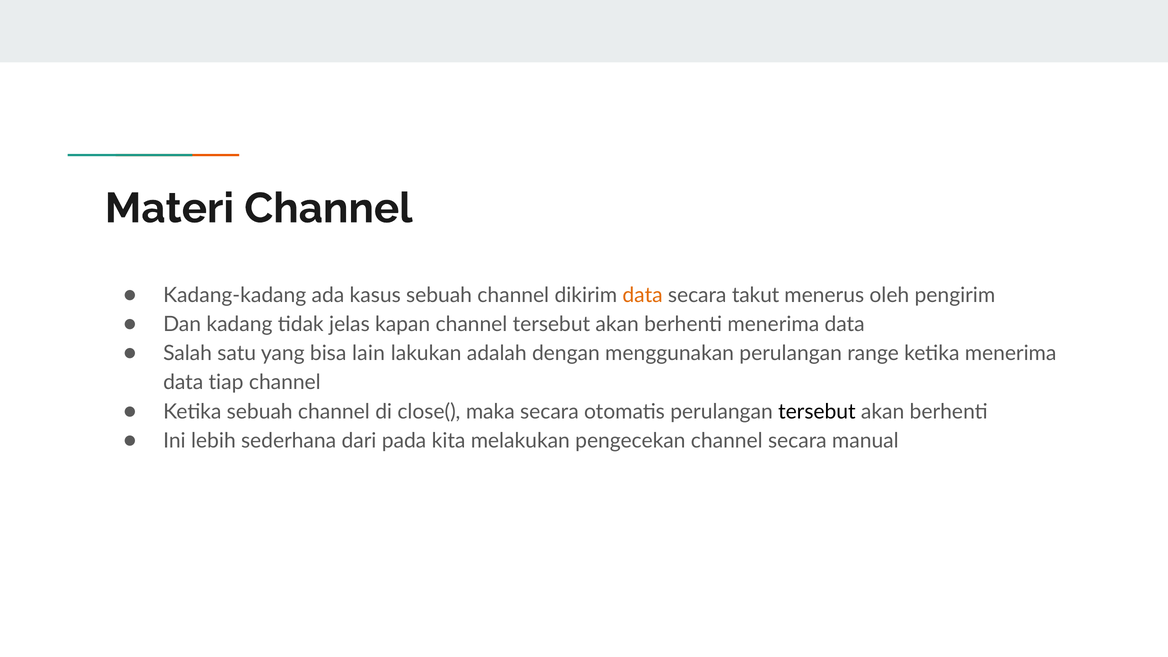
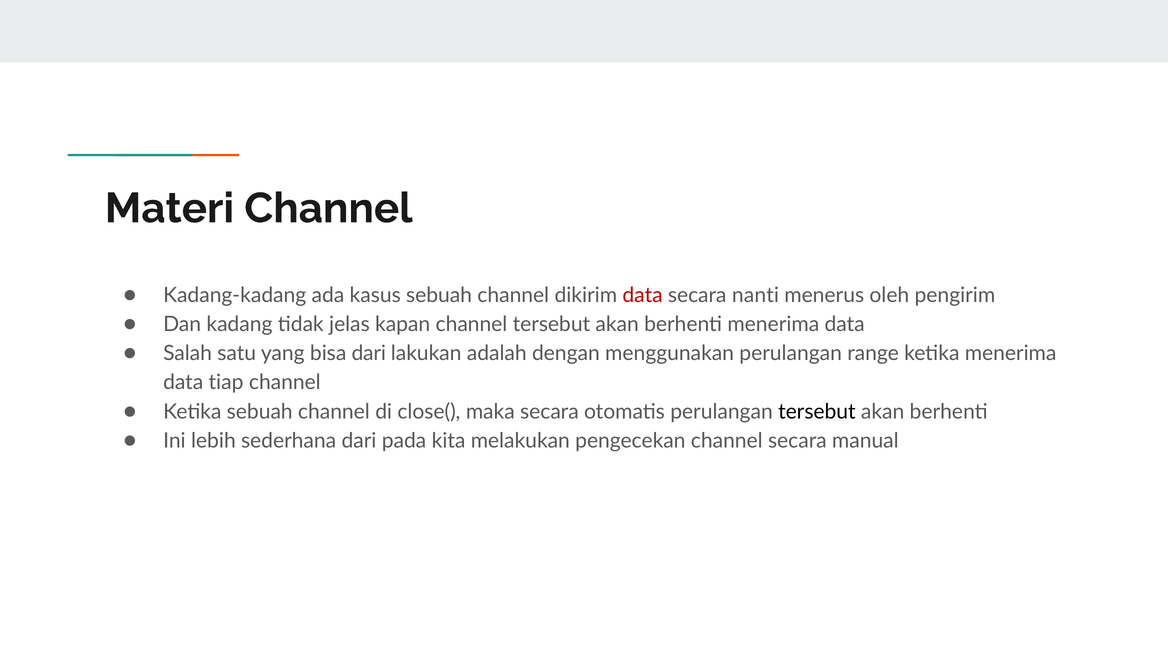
data colour: orange -> red (643, 295)
takut: takut -> nanti (755, 295)
bisa lain: lain -> dari (369, 353)
